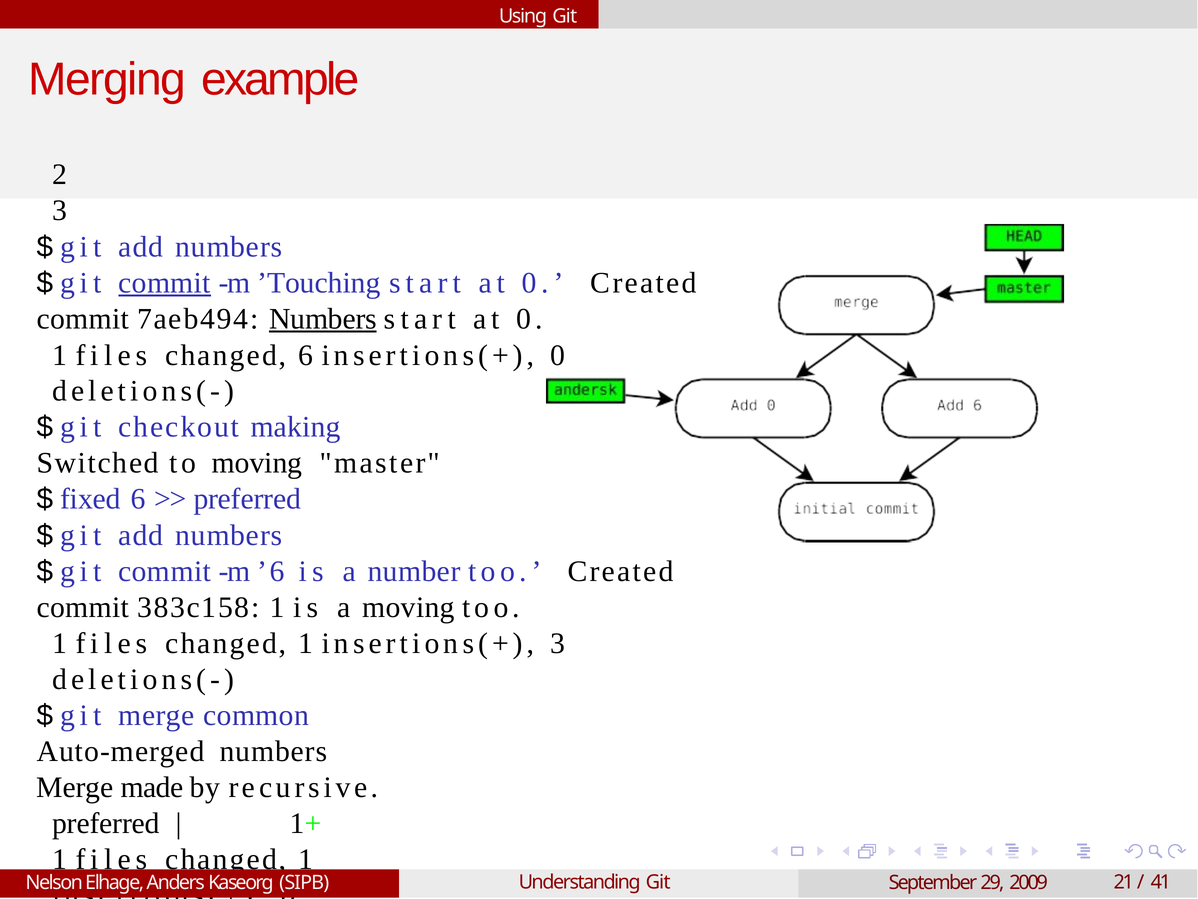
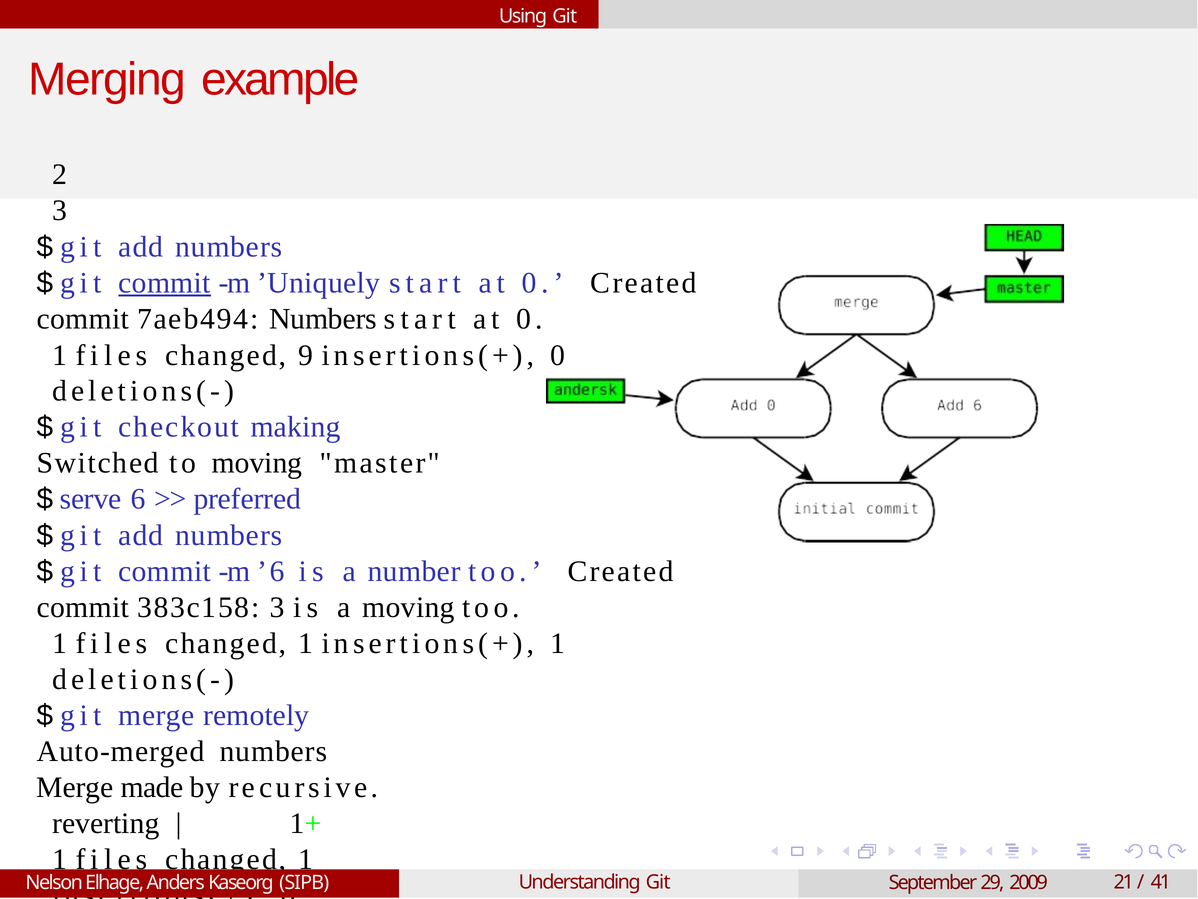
’Touching: ’Touching -> ’Uniquely (319, 283)
Numbers underline: present -> none (323, 319)
changed 6: 6 -> 9 (306, 355)
fixed: fixed -> serve (91, 499)
383c158 1: 1 -> 3 (277, 608)
insertions(+ 3: 3 -> 1 (558, 644)
common: common -> remotely (256, 715)
preferred: preferred -> reverting (106, 824)
